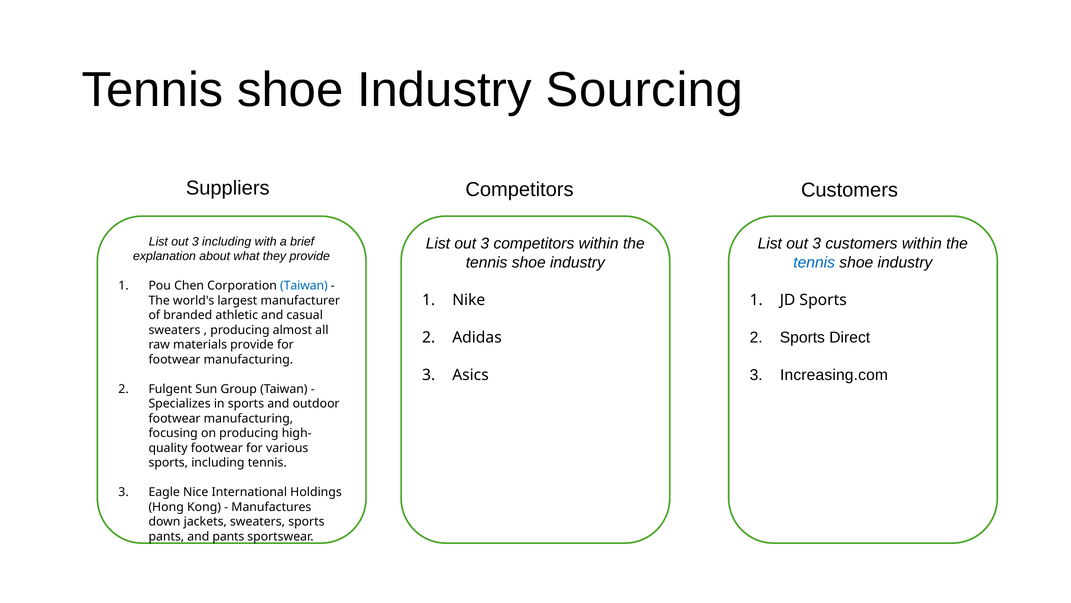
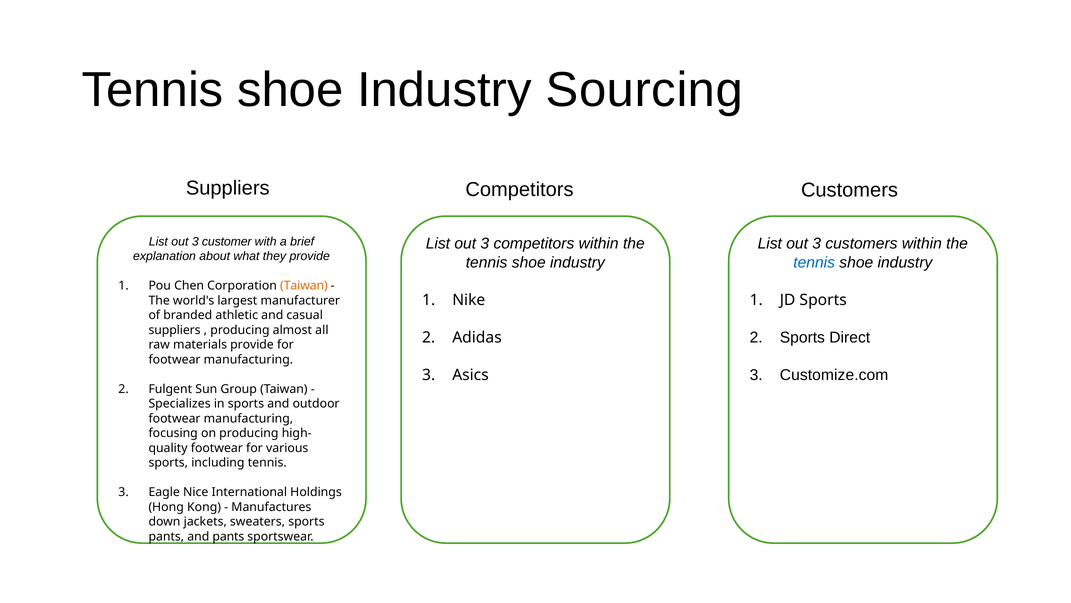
3 including: including -> customer (227, 241)
Taiwan colour: blue -> orange (304, 285)
sweaters: sweaters -> suppliers (175, 330)
Increasing.com: Increasing.com -> Customize.com (834, 375)
